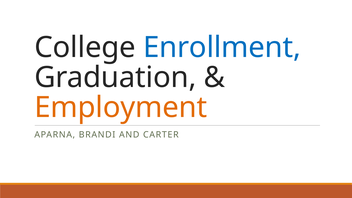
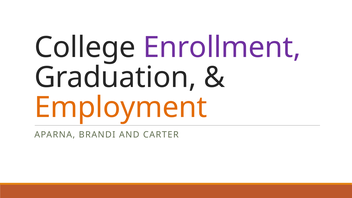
Enrollment colour: blue -> purple (222, 48)
